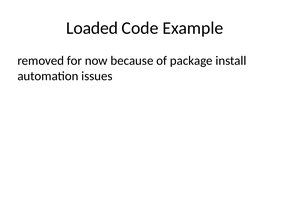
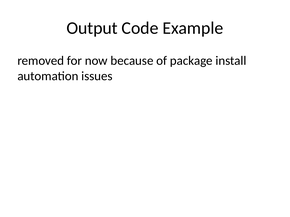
Loaded: Loaded -> Output (92, 28)
